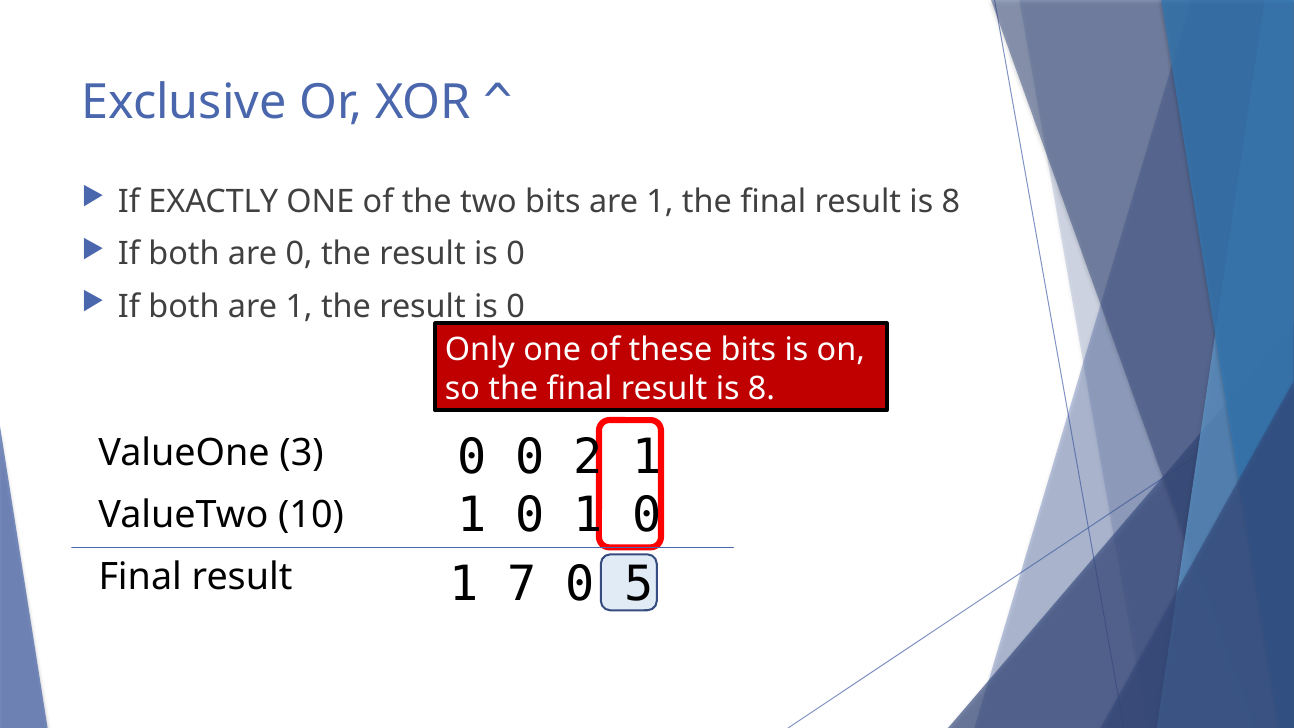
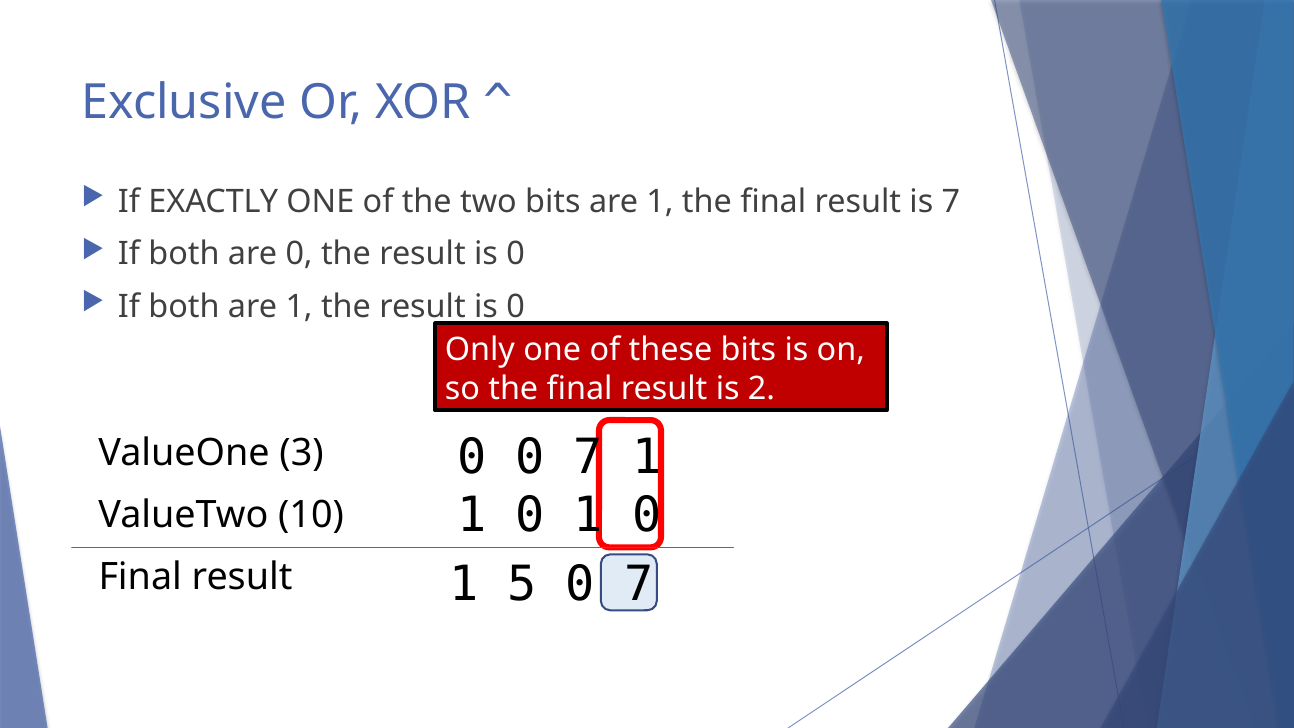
8: 8 -> 7 (951, 202)
8: 8 -> 2 (762, 389)
0 0 2: 2 -> 7 (588, 457)
7: 7 -> 5 (522, 585)
5: 5 -> 7 (639, 585)
